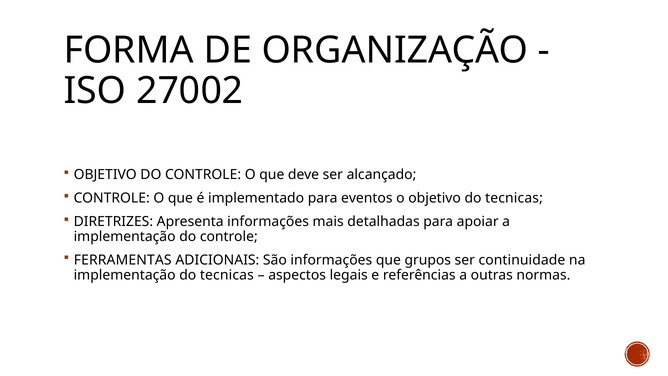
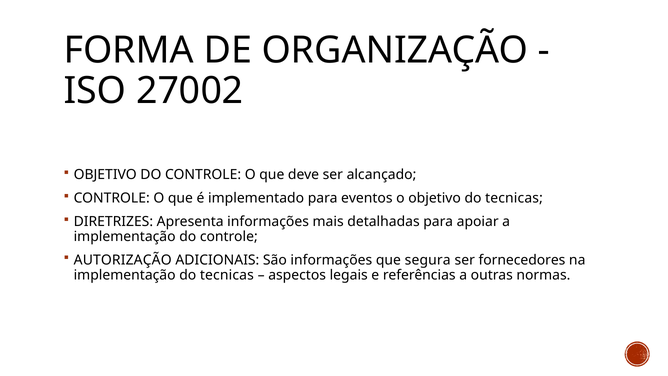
FERRAMENTAS: FERRAMENTAS -> AUTORIZAÇÃO (123, 260)
grupos: grupos -> segura (428, 260)
continuidade: continuidade -> fornecedores (522, 260)
